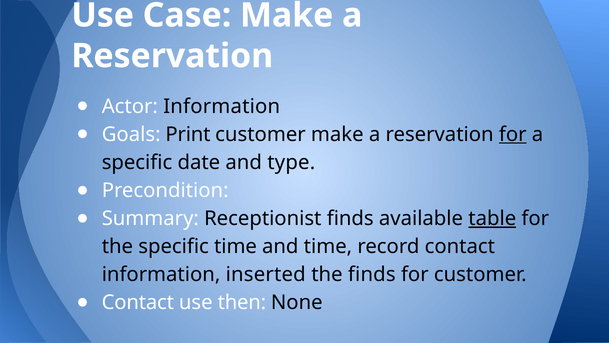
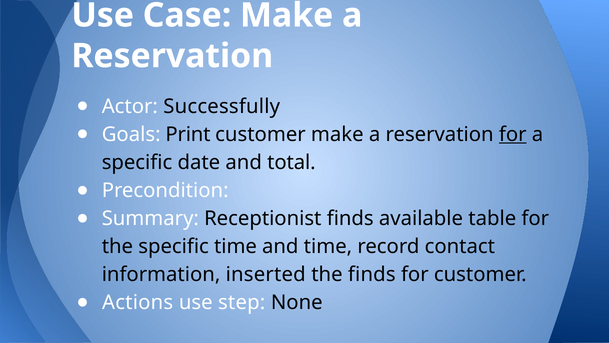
Actor Information: Information -> Successfully (222, 106)
type: type -> total (291, 162)
table underline: present -> none (492, 218)
Contact: Contact -> Actions (138, 302)
then: then -> step (242, 302)
